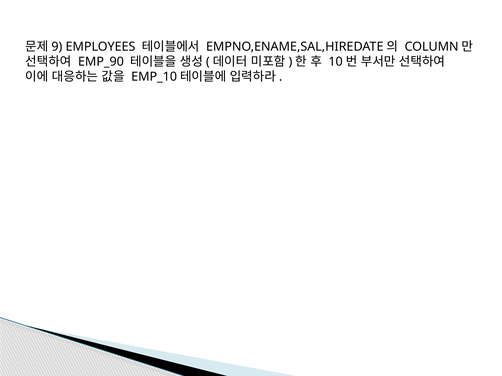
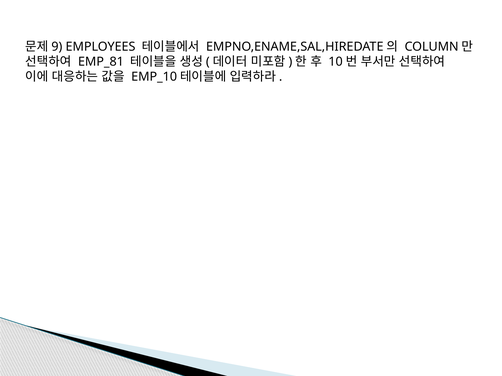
EMP_90: EMP_90 -> EMP_81 (101, 62)
